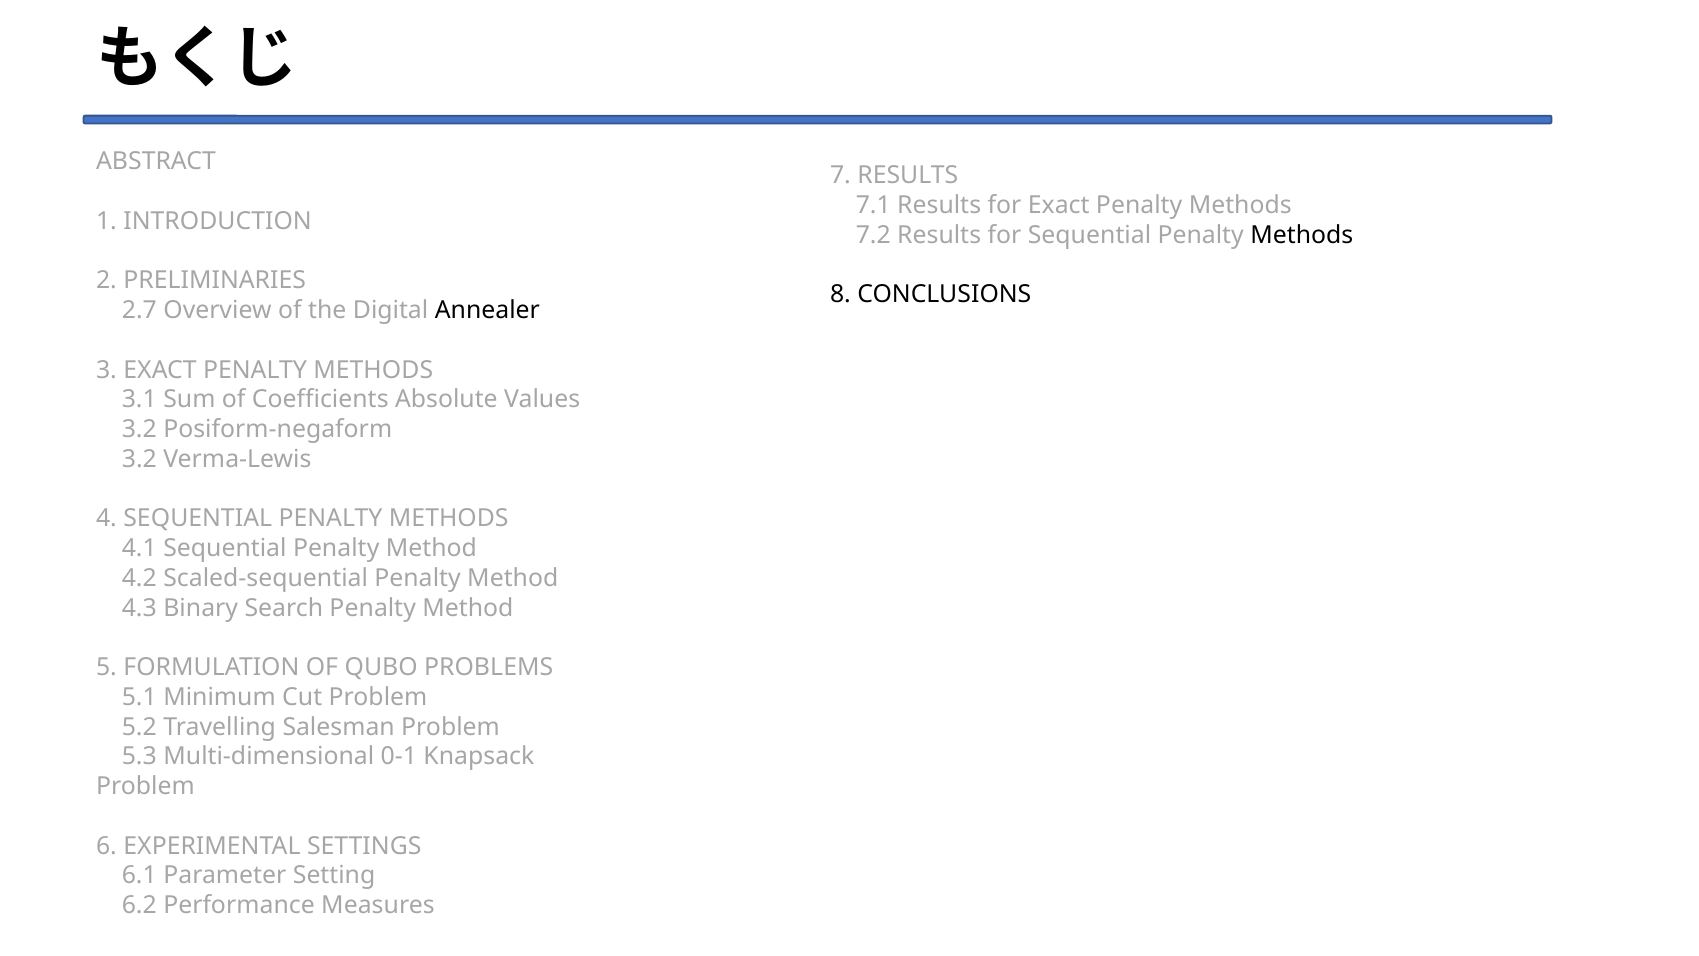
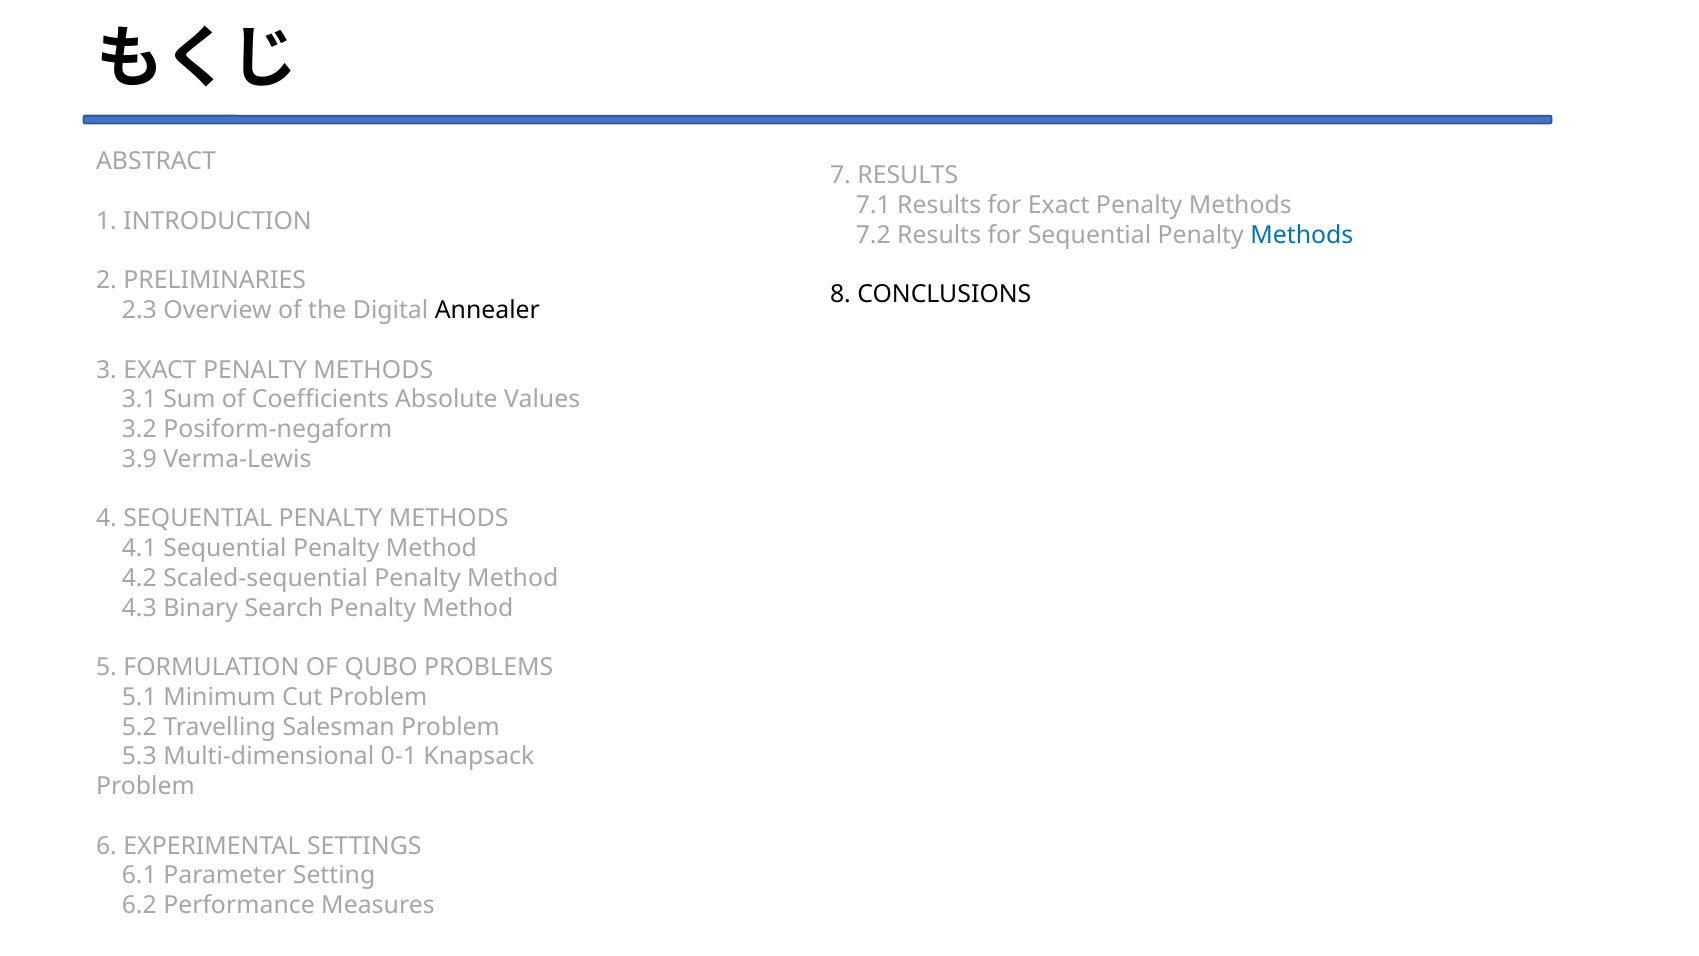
Methods colour: black -> blue (1302, 235)
2.7: 2.7 -> 2.3 (139, 310)
3.2: 3.2 -> 3.9 (139, 459)
